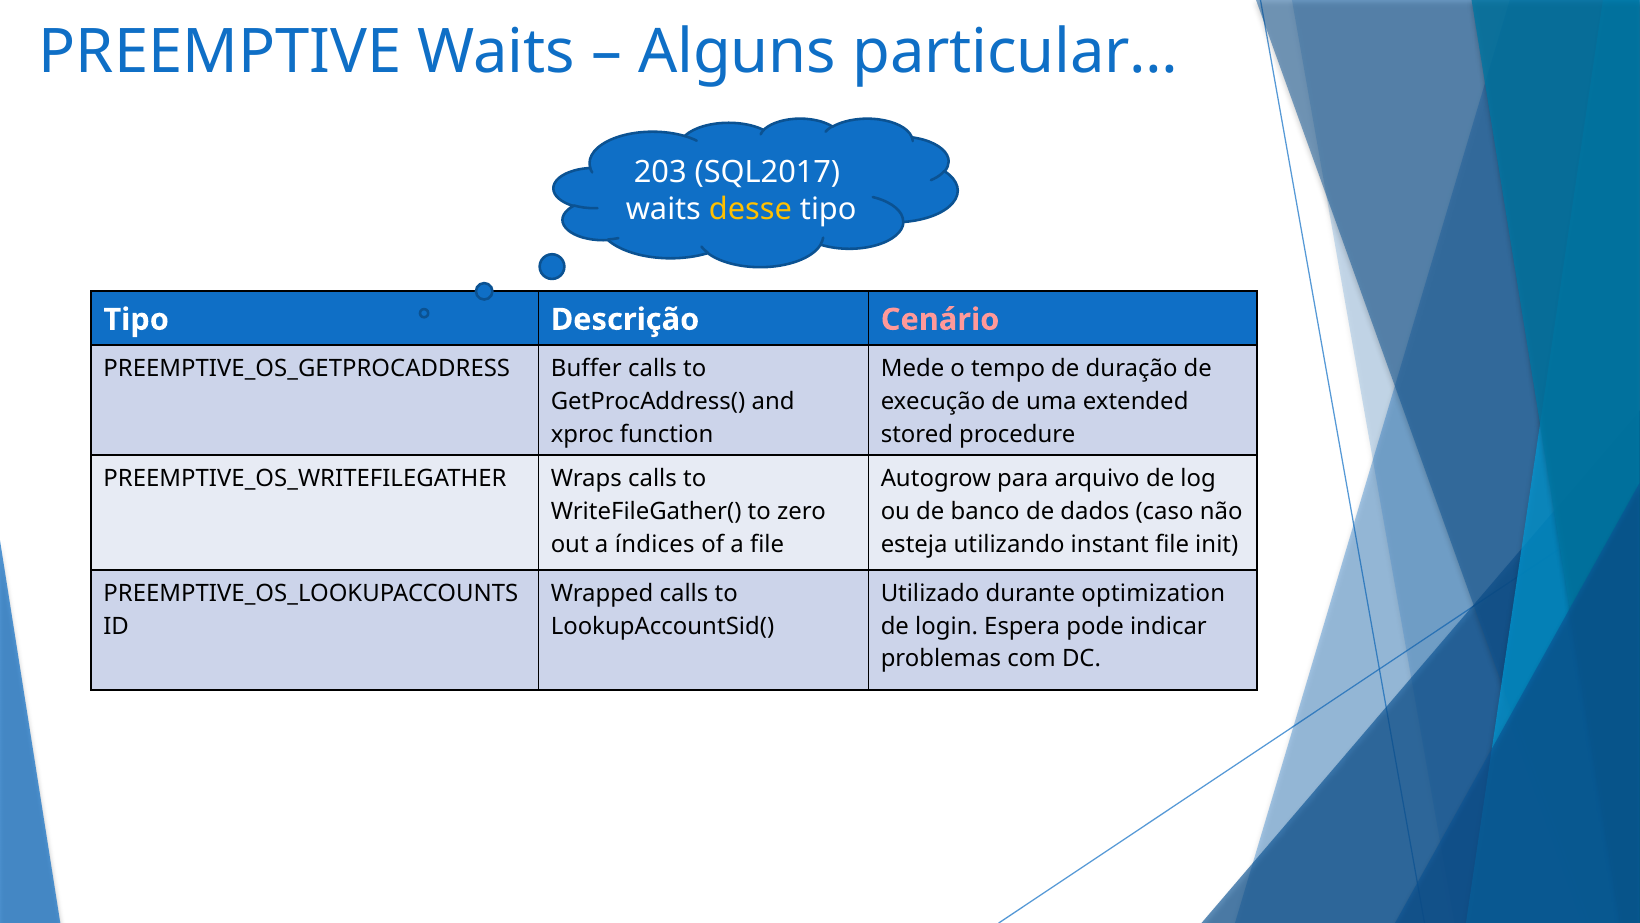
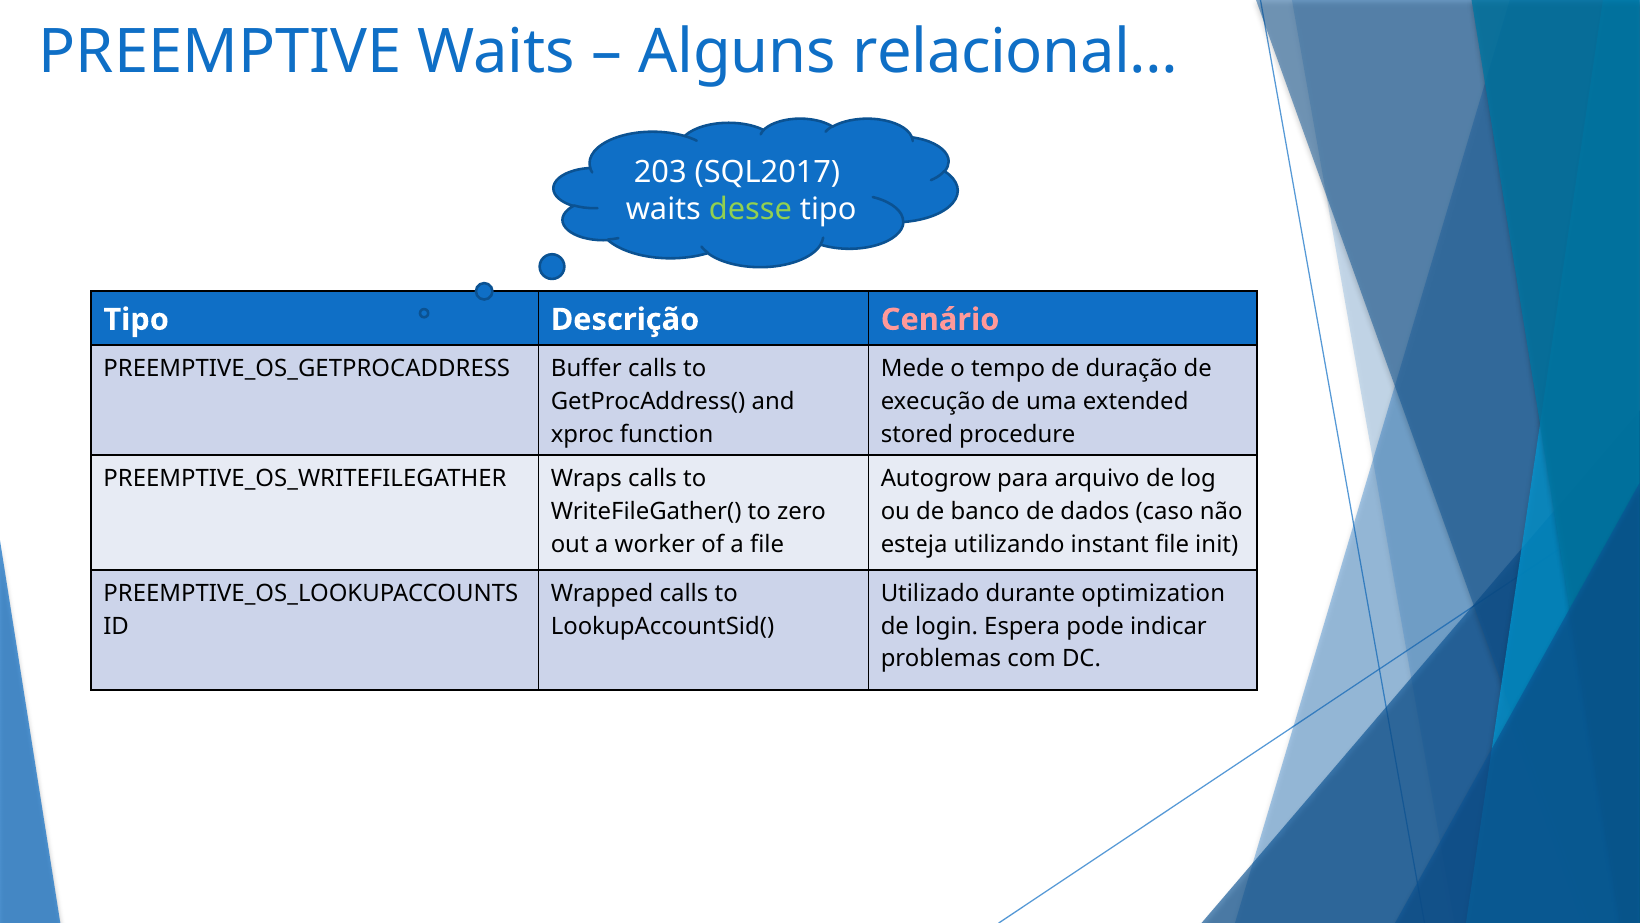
particular…: particular… -> relacional… (1015, 52)
desse colour: yellow -> light green (750, 209)
índices: índices -> worker (655, 544)
